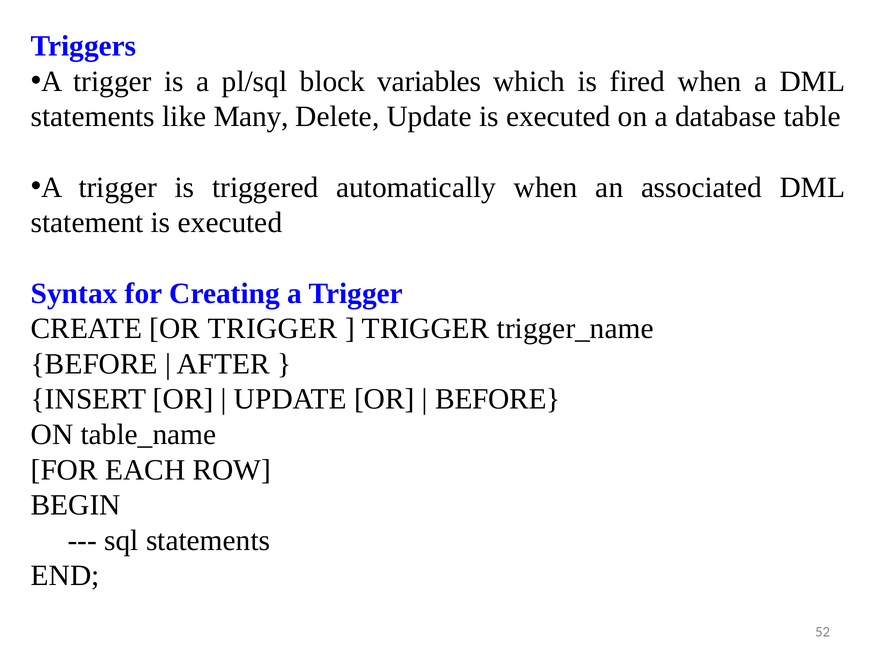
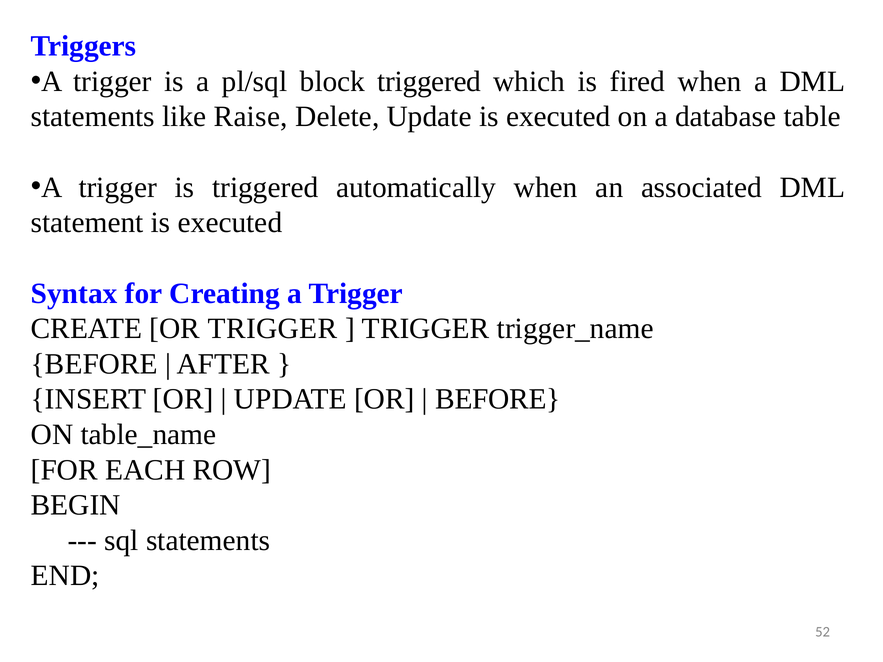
block variables: variables -> triggered (429, 82)
Many: Many -> Raise (251, 117)
